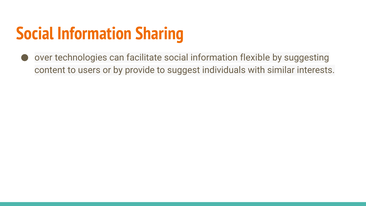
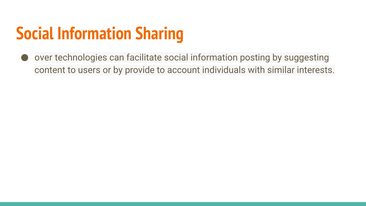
flexible: flexible -> posting (255, 58)
suggest: suggest -> account (184, 70)
